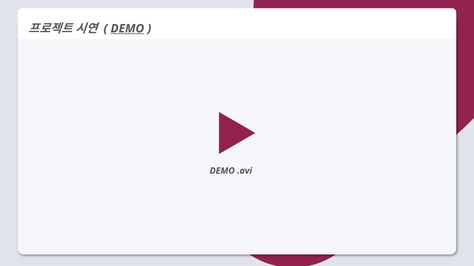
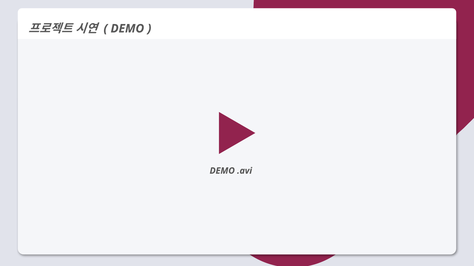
DEMO underline: present -> none (127, 29)
